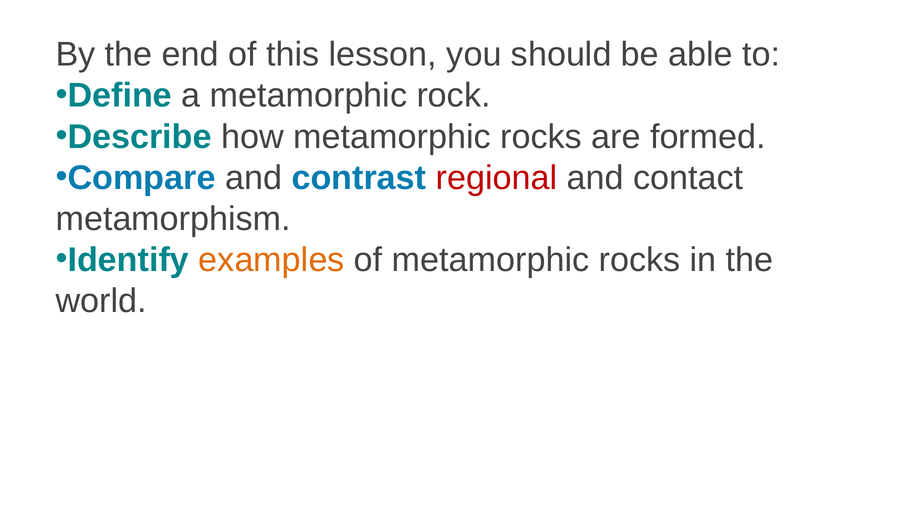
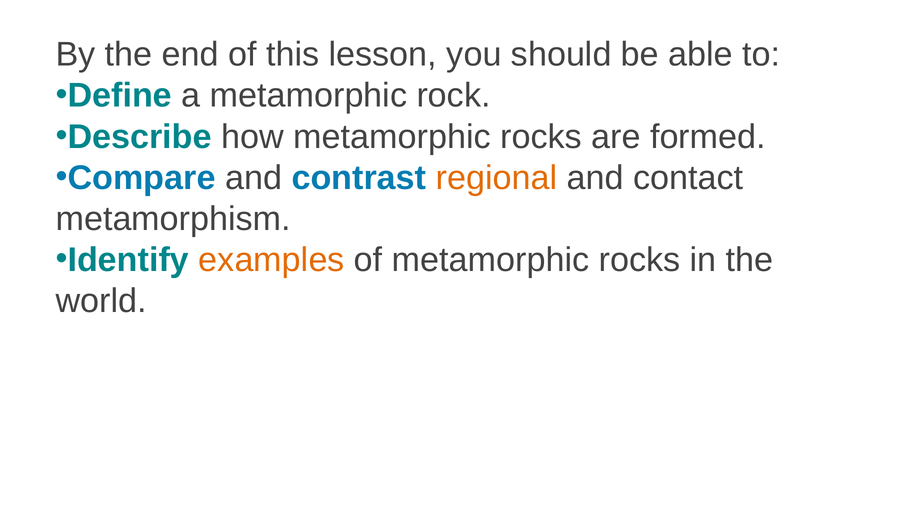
regional colour: red -> orange (496, 178)
